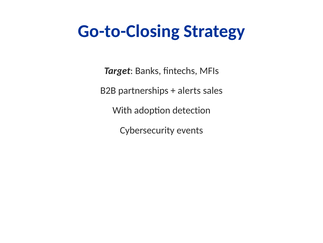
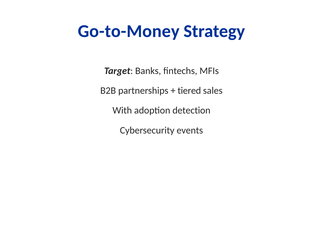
Go-to-Closing: Go-to-Closing -> Go-to-Money (129, 31)
alerts: alerts -> tiered (189, 90)
